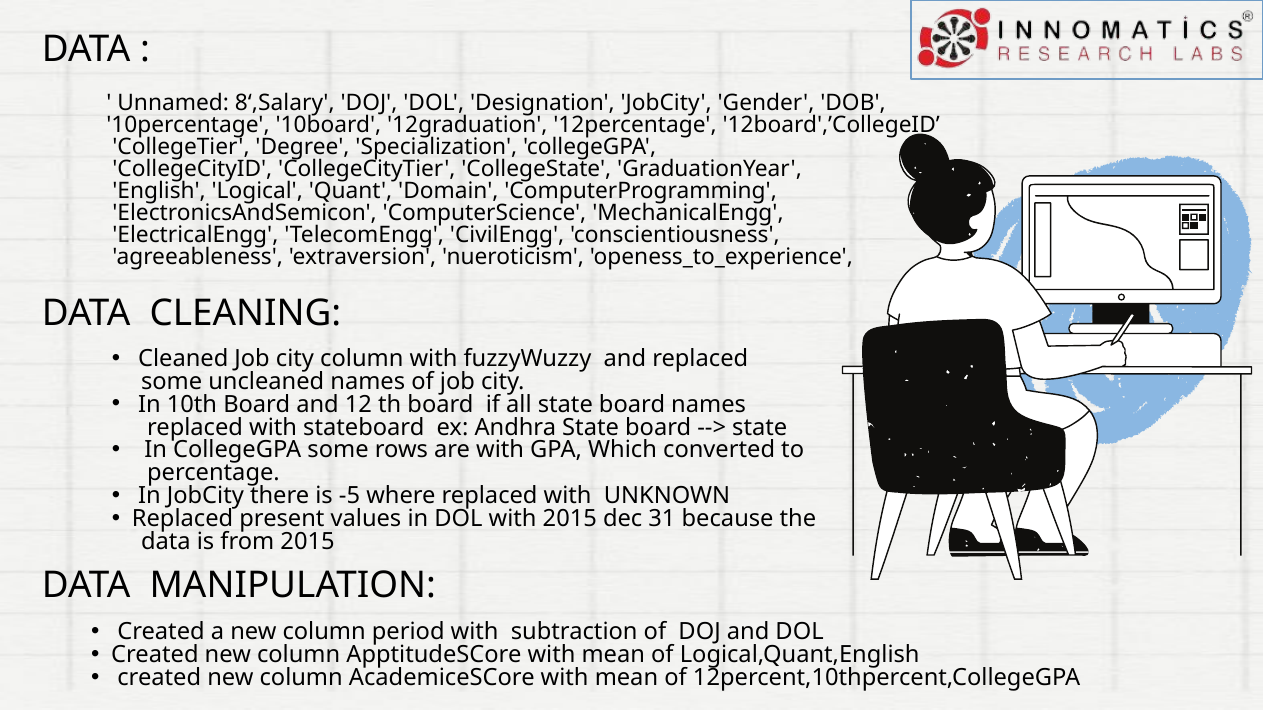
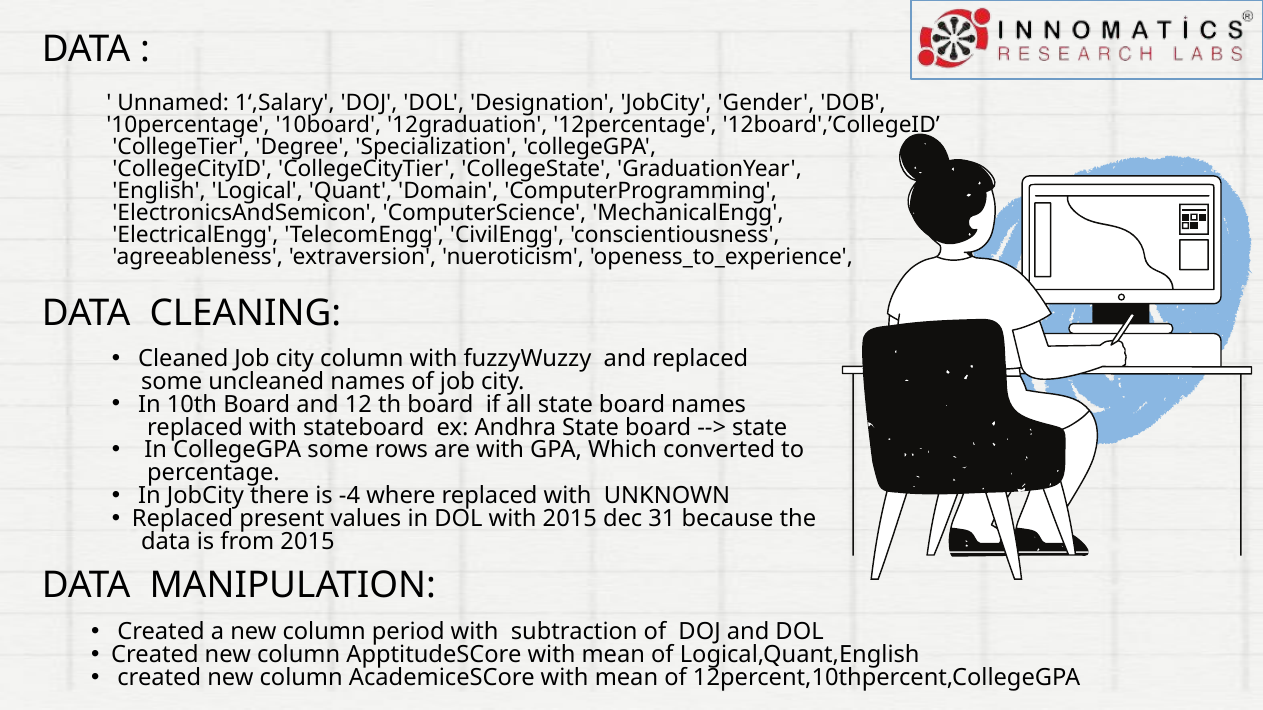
8‘,Salary: 8‘,Salary -> 1‘,Salary (285, 103)
-5: -5 -> -4 (350, 496)
